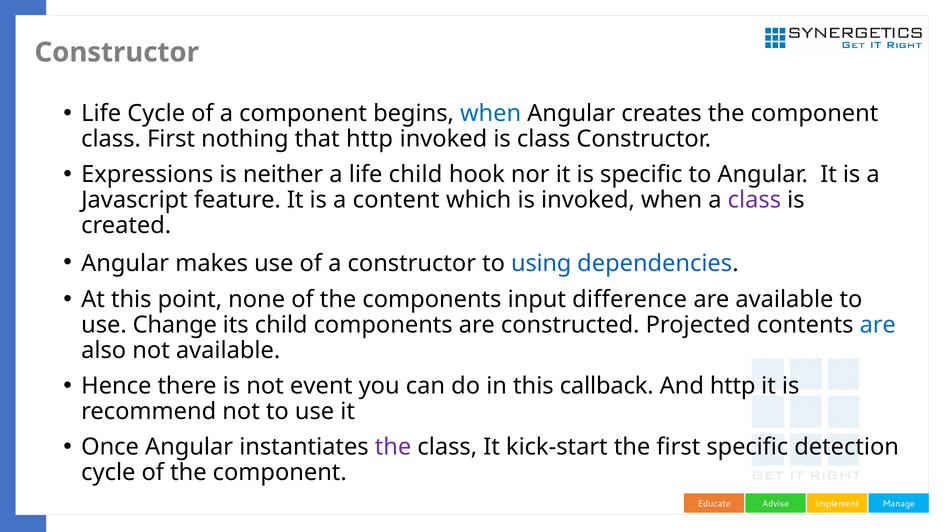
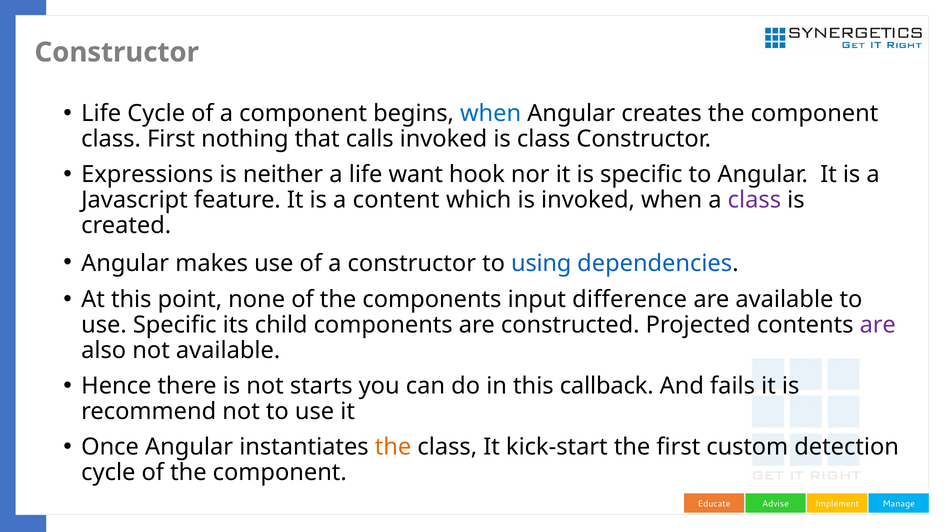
that http: http -> calls (370, 139)
life child: child -> want (416, 174)
use Change: Change -> Specific (175, 325)
are colour: blue -> purple (878, 325)
event: event -> starts (321, 386)
And http: http -> fails (733, 386)
the colour: purple -> orange (393, 447)
first specific: specific -> custom (747, 447)
